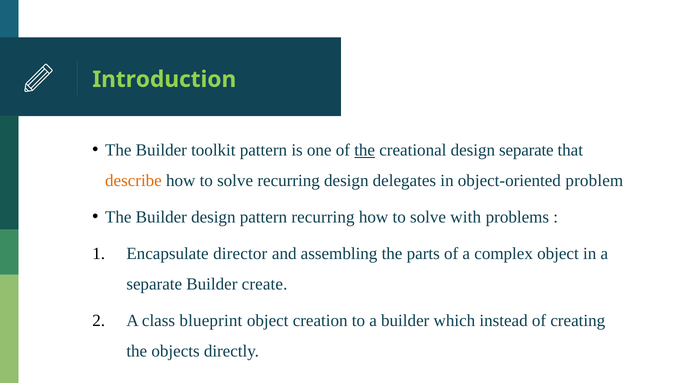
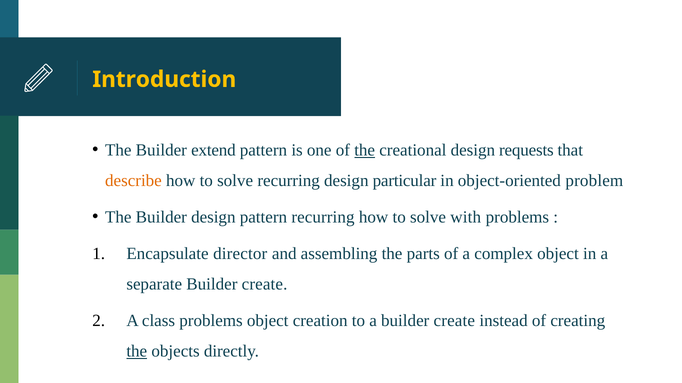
Introduction colour: light green -> yellow (164, 80)
toolkit: toolkit -> extend (213, 150)
design separate: separate -> requests (526, 150)
delegates: delegates -> particular (404, 181)
class blueprint: blueprint -> problems (211, 321)
a builder which: which -> create (454, 321)
the underline: none -> present (137, 352)
